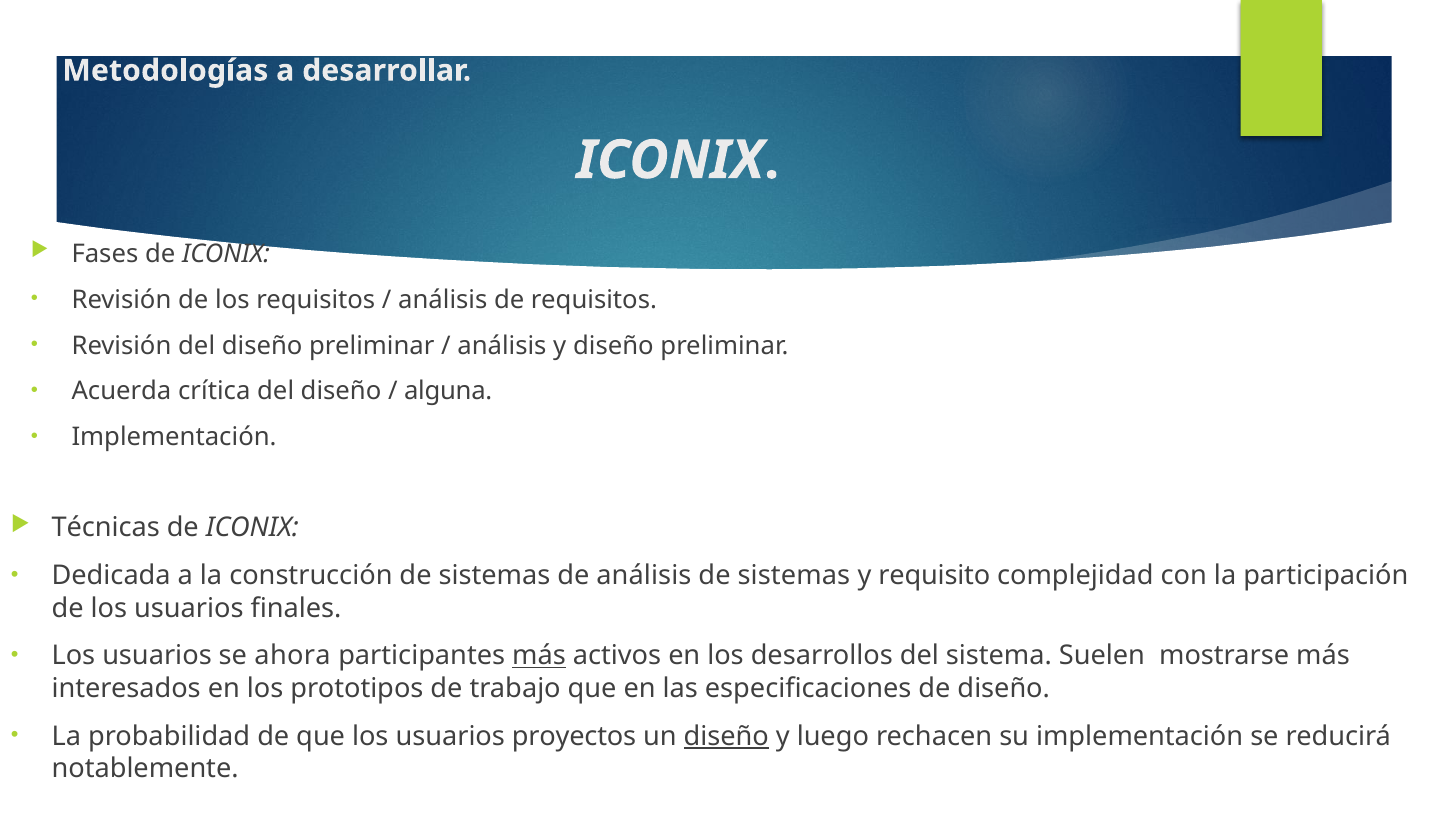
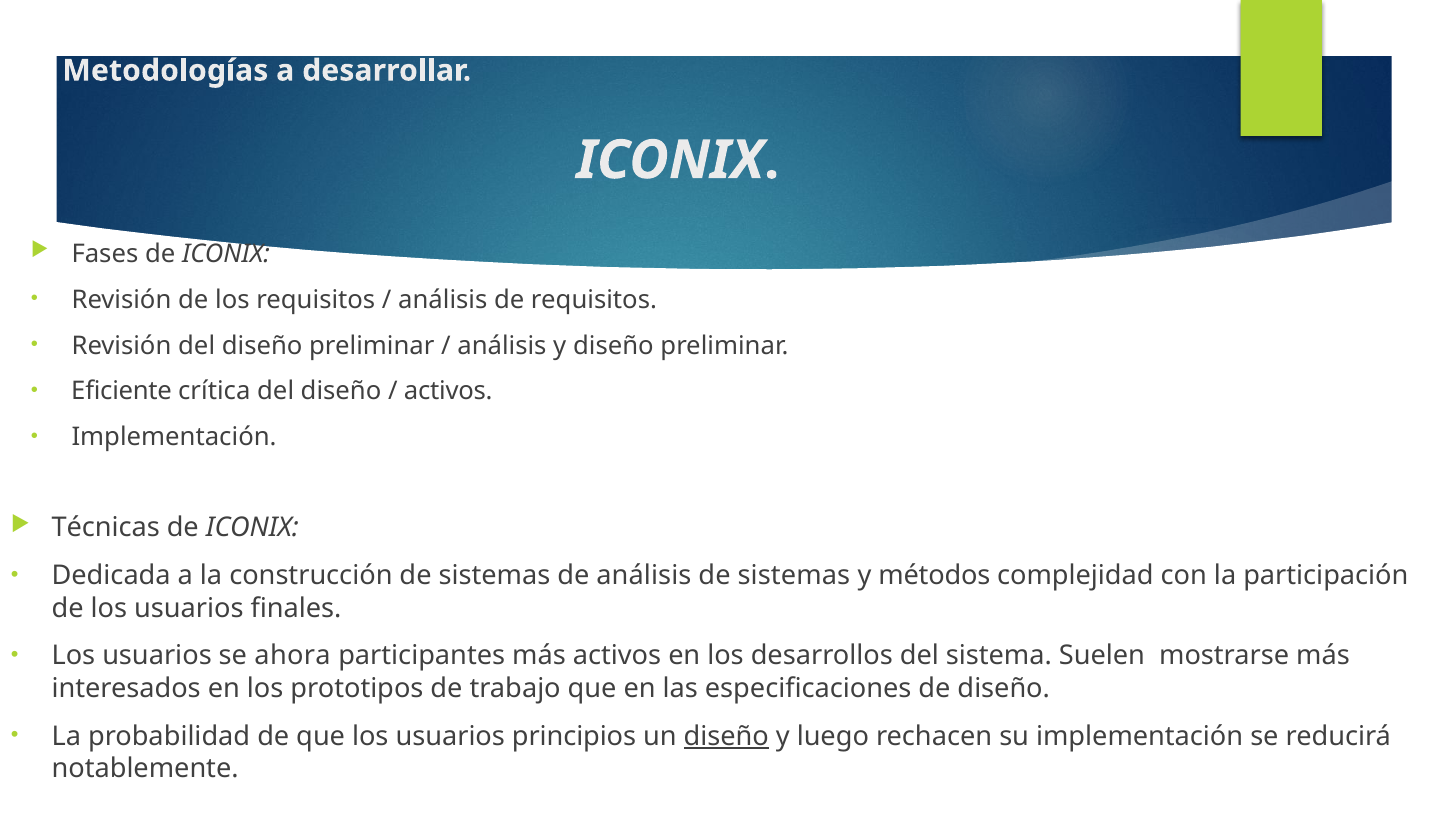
Acuerda: Acuerda -> Eficiente (122, 391)
alguna: alguna -> activos (448, 391)
requisito: requisito -> métodos (934, 576)
más underline: present -> none (539, 656)
proyectos: proyectos -> principios (574, 736)
